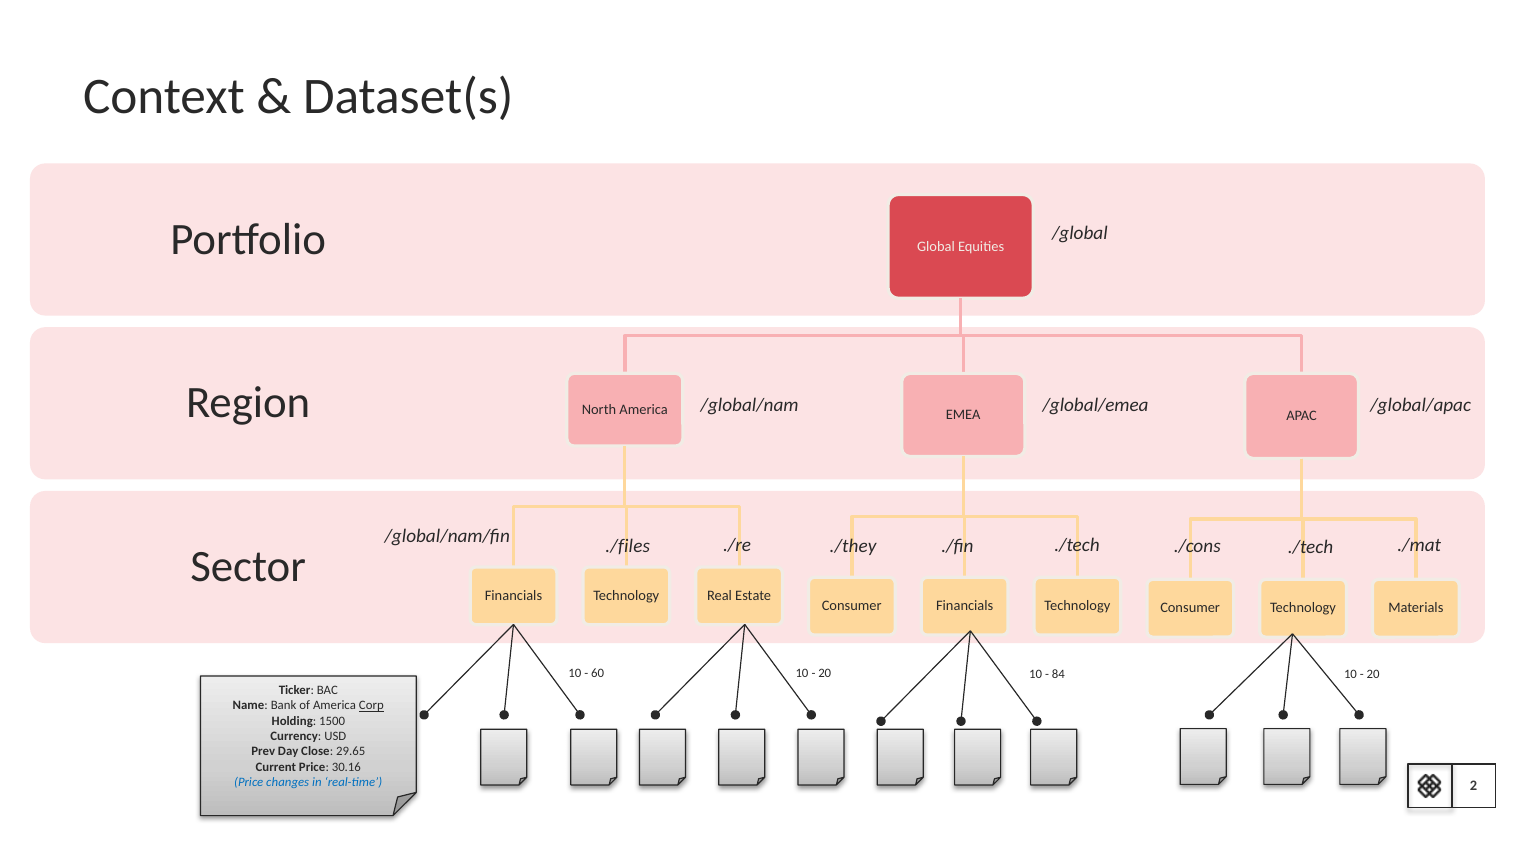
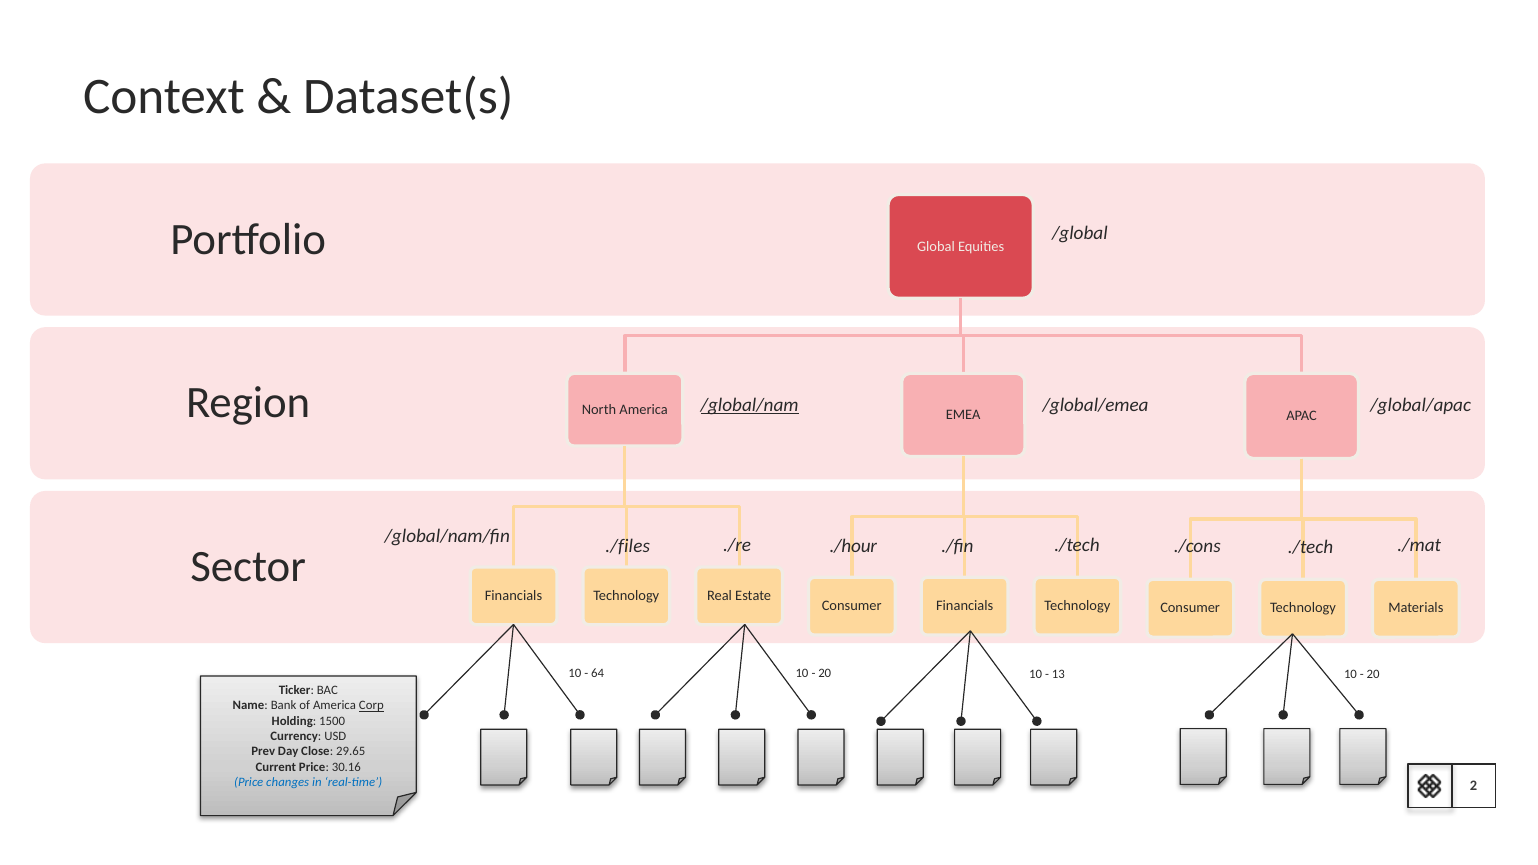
/global/nam underline: none -> present (750, 406)
./they: ./they -> ./hour (853, 546)
60: 60 -> 64 (598, 674)
84: 84 -> 13 (1058, 674)
